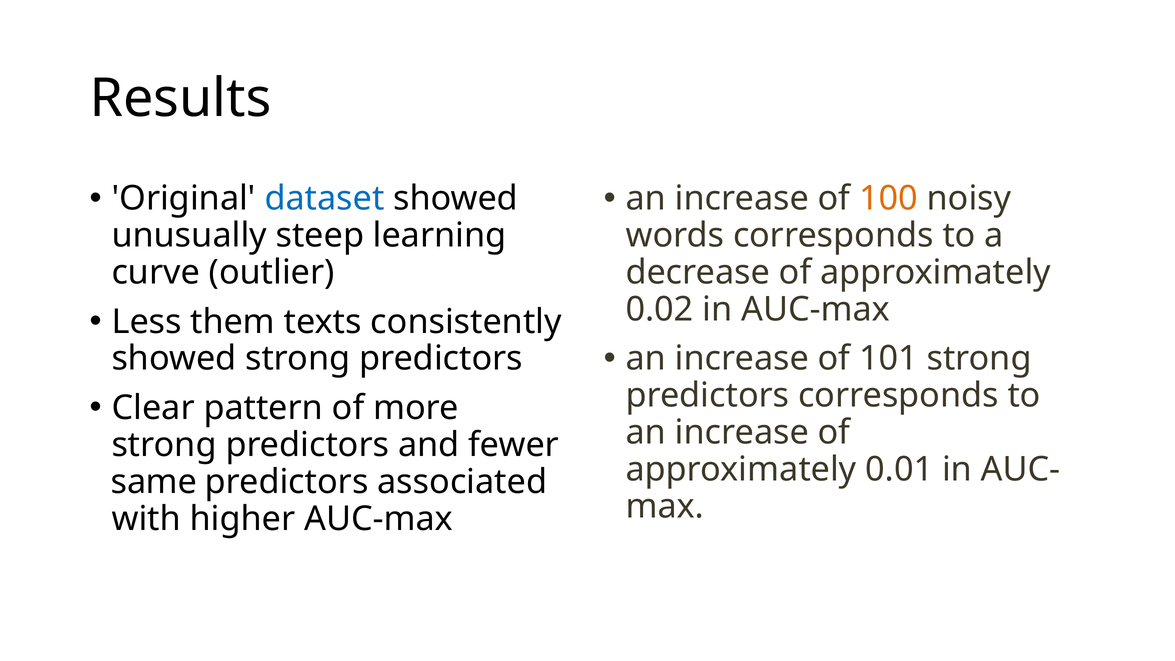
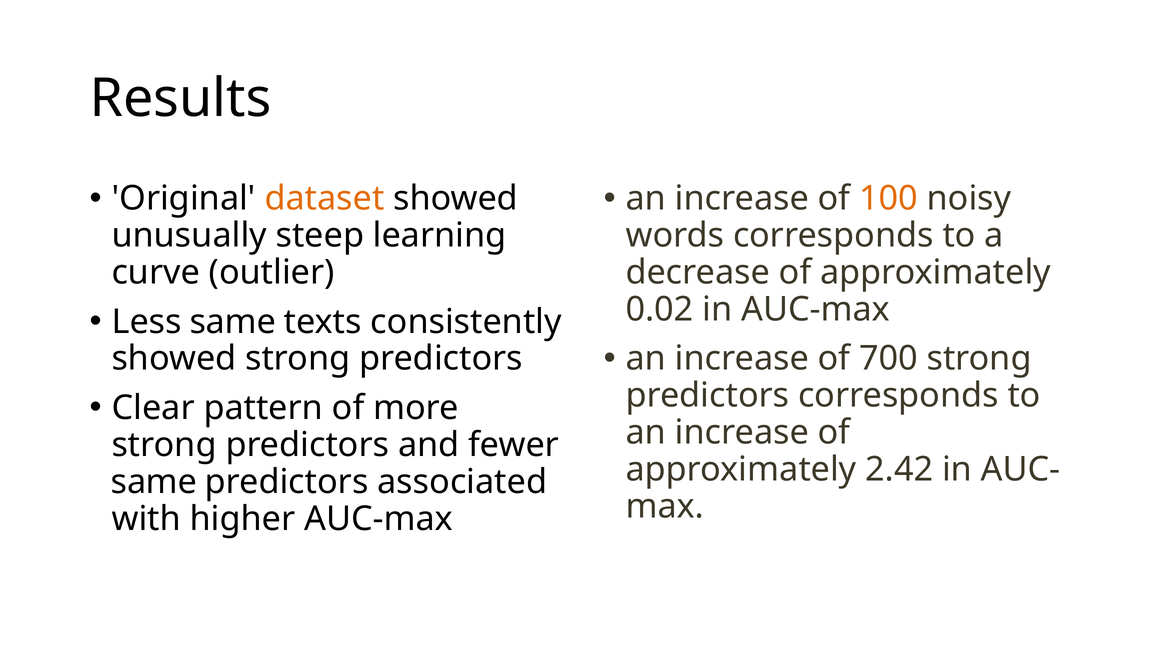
dataset colour: blue -> orange (324, 199)
Less them: them -> same (233, 322)
101: 101 -> 700 (888, 359)
0.01: 0.01 -> 2.42 (899, 469)
